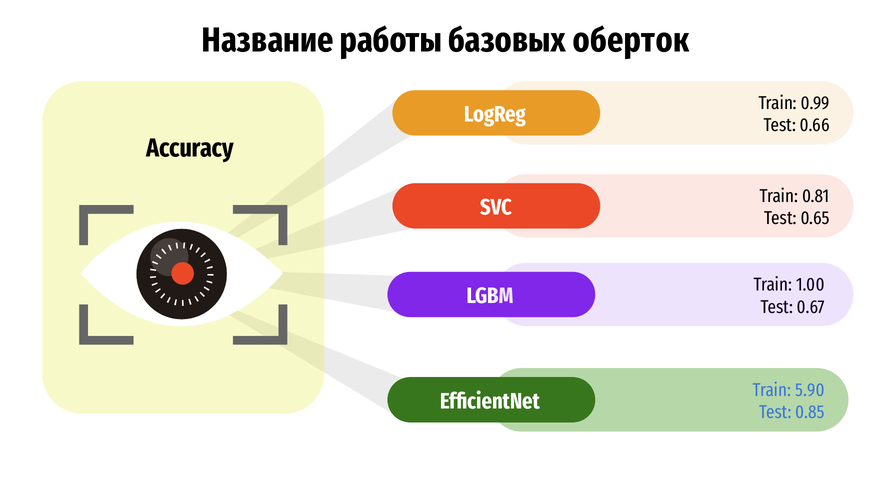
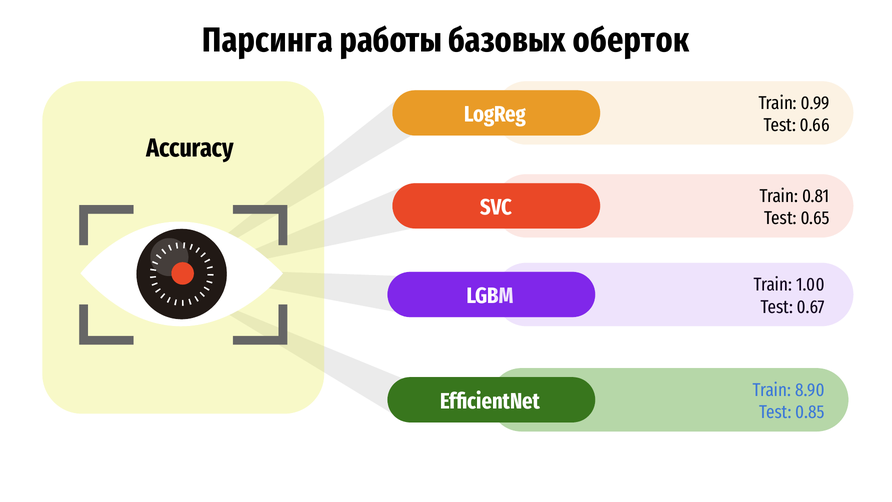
Название: Название -> Парсинга (268, 40)
5.90: 5.90 -> 8.90 (810, 390)
